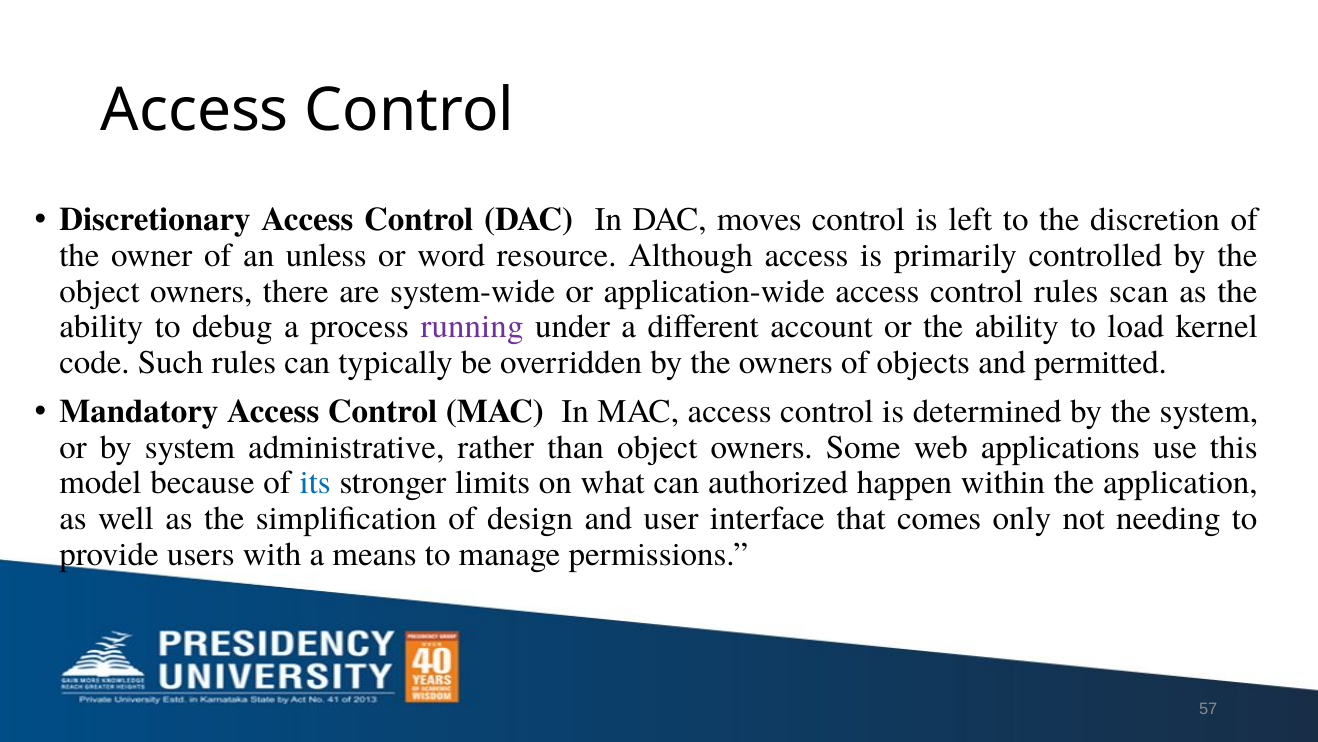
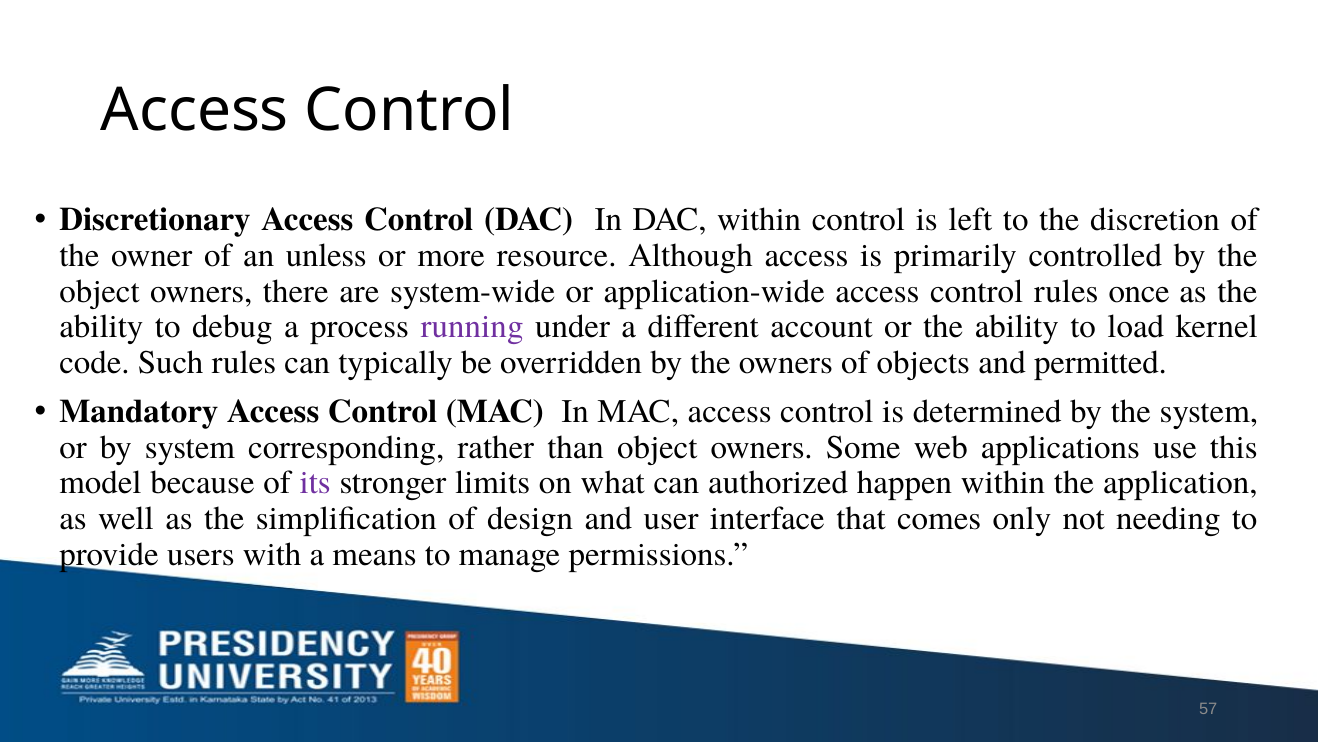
DAC moves: moves -> within (759, 220)
word: word -> more (451, 255)
scan: scan -> once (1139, 291)
administrative: administrative -> corresponding (346, 447)
its colour: blue -> purple (315, 483)
